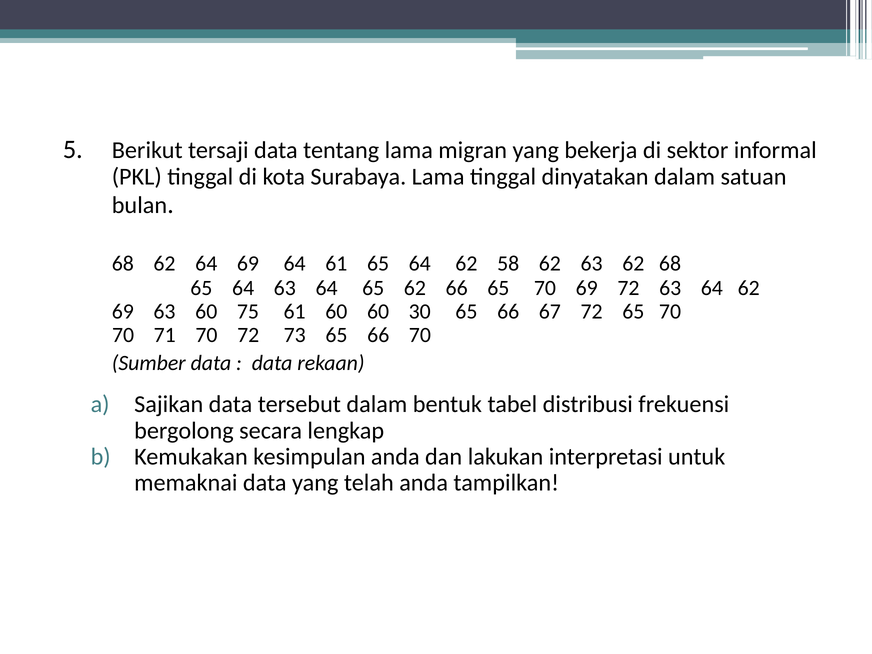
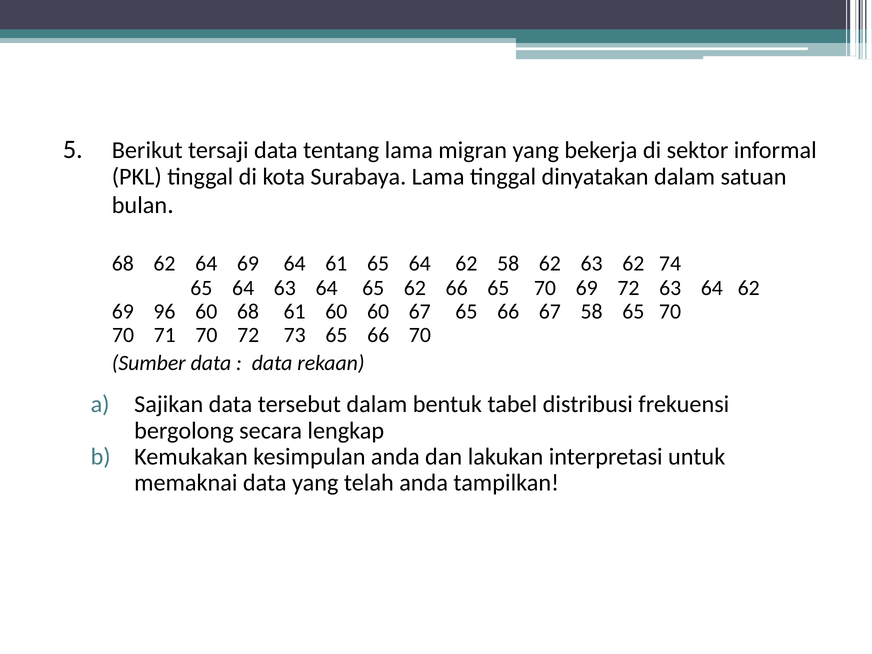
62 68: 68 -> 74 (670, 263)
69 63: 63 -> 96 (164, 312)
60 75: 75 -> 68 (248, 312)
60 30: 30 -> 67 (420, 312)
67 72: 72 -> 58 (592, 312)
